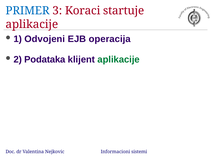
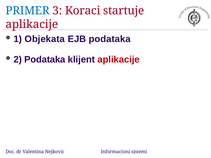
Odvojeni: Odvojeni -> Objekata (45, 39)
EJB operacija: operacija -> podataka (110, 39)
aplikacije colour: green -> red (119, 60)
